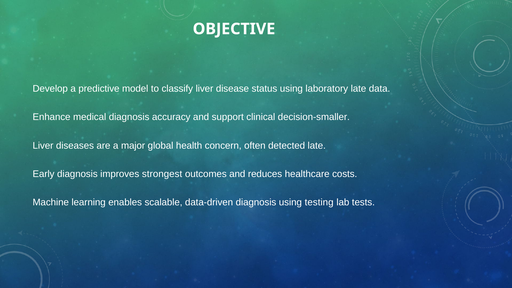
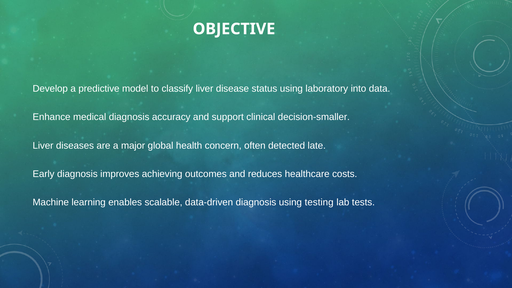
laboratory late: late -> into (359, 89)
strongest: strongest -> achieving (162, 174)
